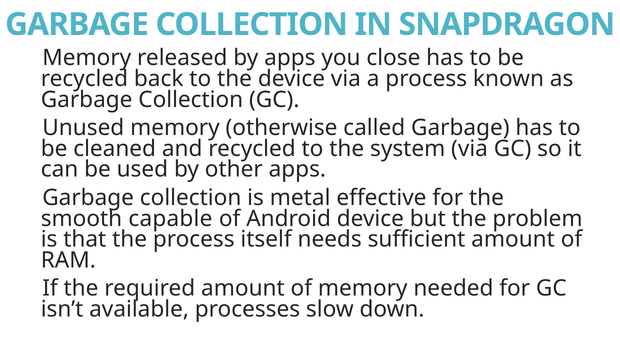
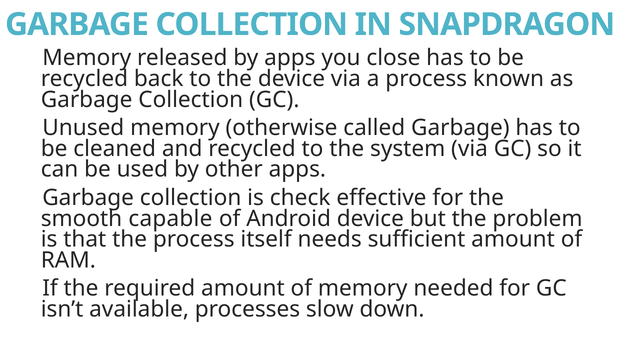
metal: metal -> check (300, 198)
